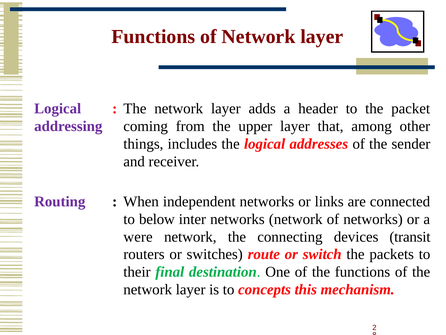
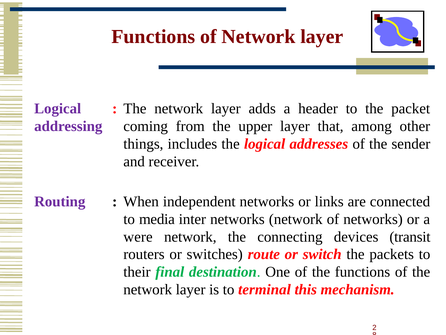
below: below -> media (157, 219)
concepts: concepts -> terminal (264, 289)
